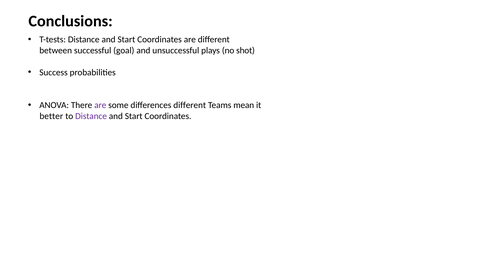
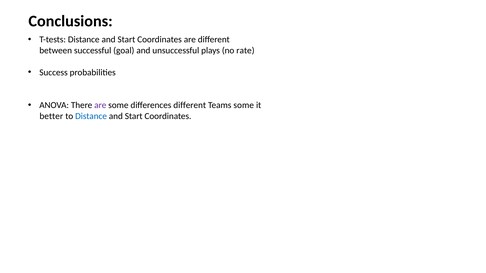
shot: shot -> rate (245, 51)
Teams mean: mean -> some (244, 105)
Distance colour: purple -> blue (91, 116)
